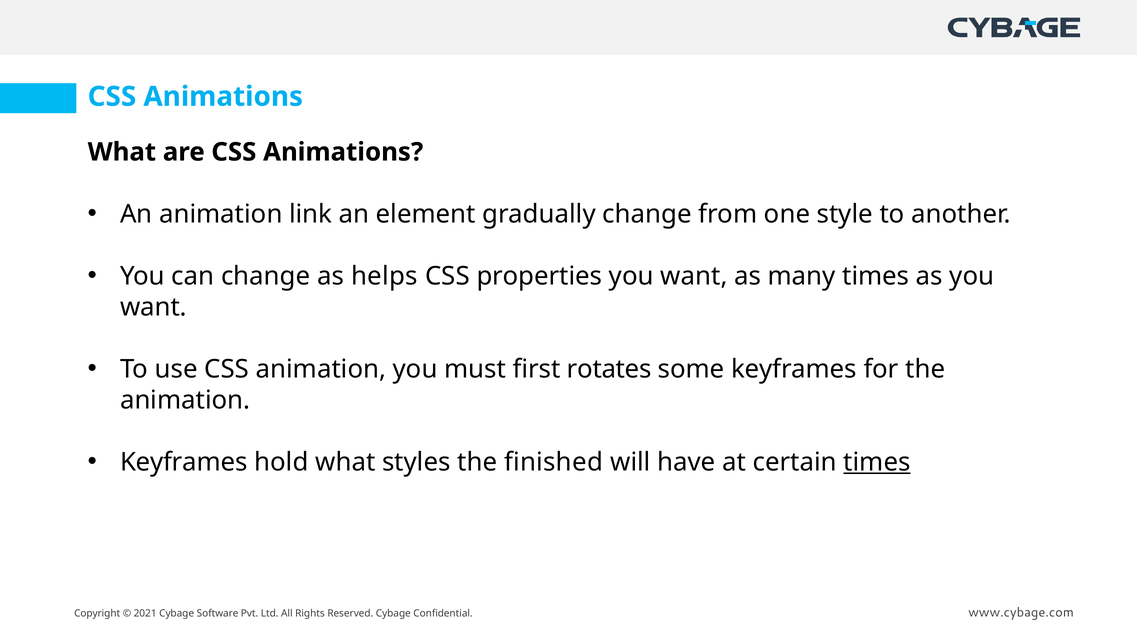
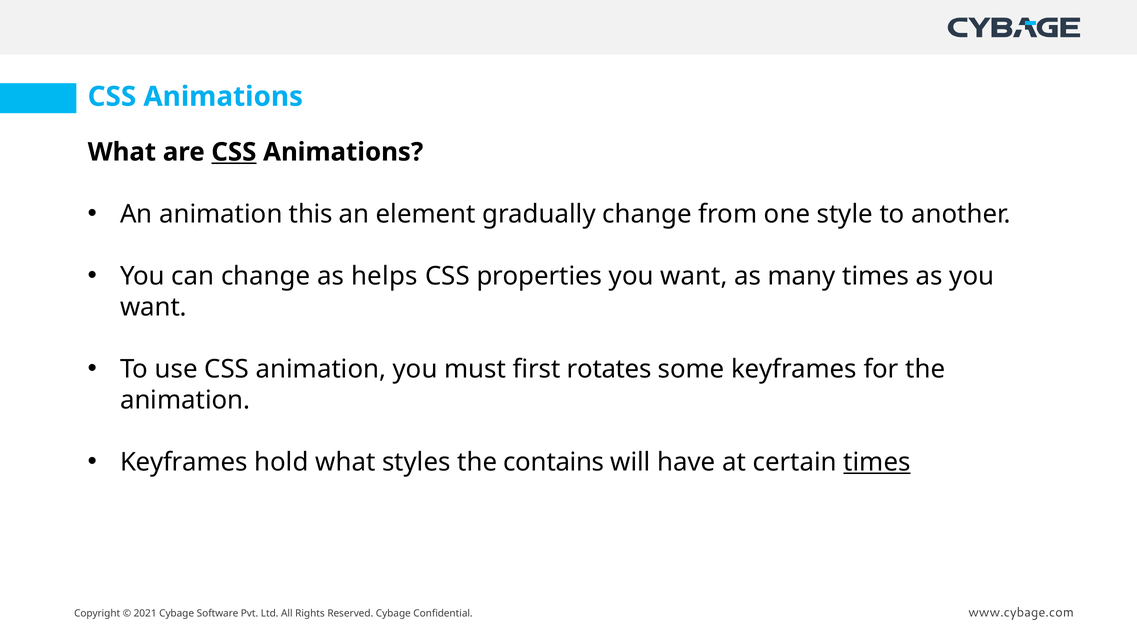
CSS underline: none -> present (234, 152)
link: link -> this (311, 214)
finished: finished -> contains (554, 462)
